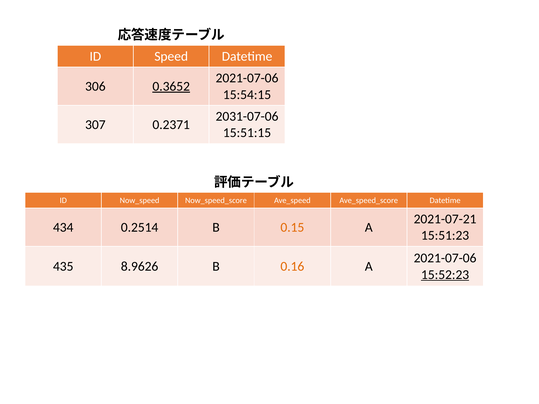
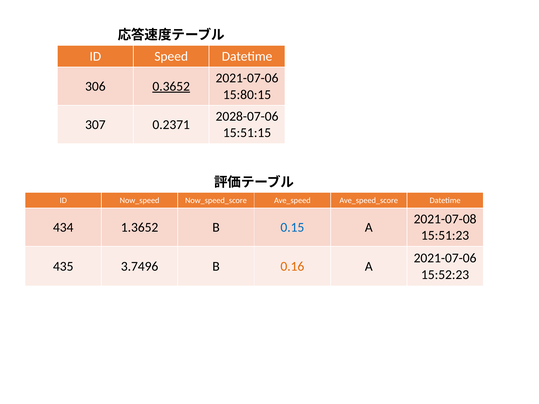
15:54:15: 15:54:15 -> 15:80:15 (247, 95)
2031-07-06: 2031-07-06 -> 2028-07-06 (247, 117)
2021-07-21: 2021-07-21 -> 2021-07-08 (445, 219)
0.2514: 0.2514 -> 1.3652 (140, 227)
0.15 colour: orange -> blue (292, 227)
8.9626: 8.9626 -> 3.7496 (140, 266)
15:52:23 underline: present -> none (445, 275)
